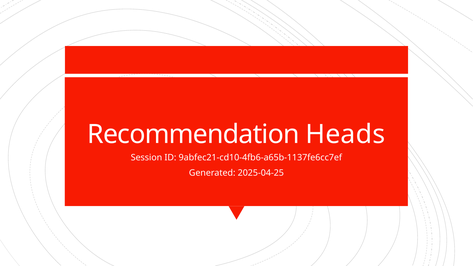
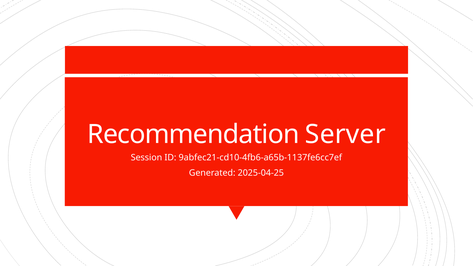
Heads: Heads -> Server (345, 134)
